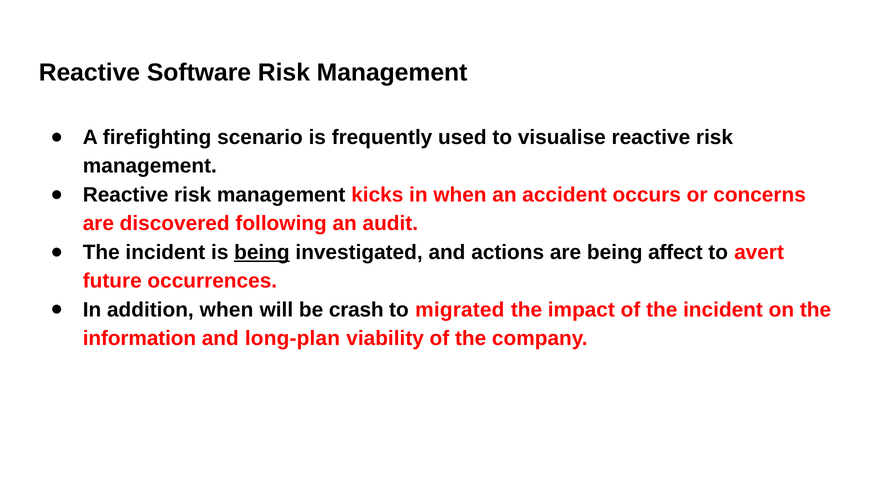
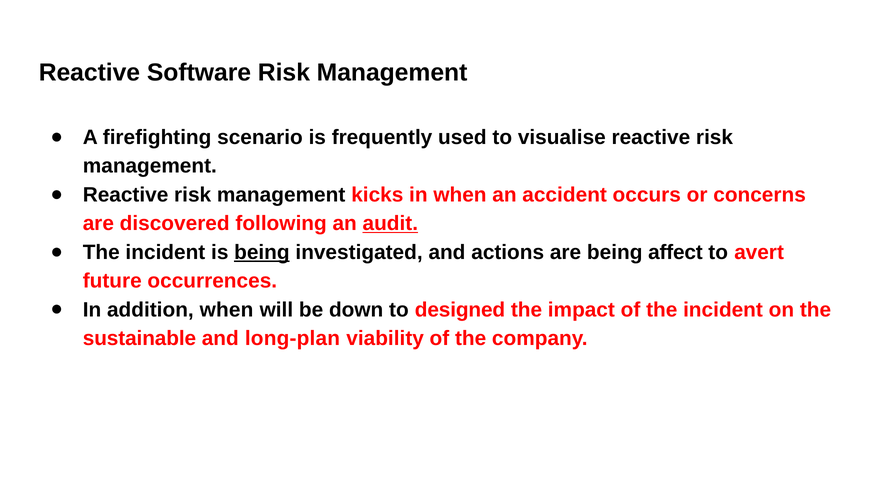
audit underline: none -> present (390, 224)
crash: crash -> down (356, 310)
migrated: migrated -> designed (460, 310)
information: information -> sustainable (139, 338)
